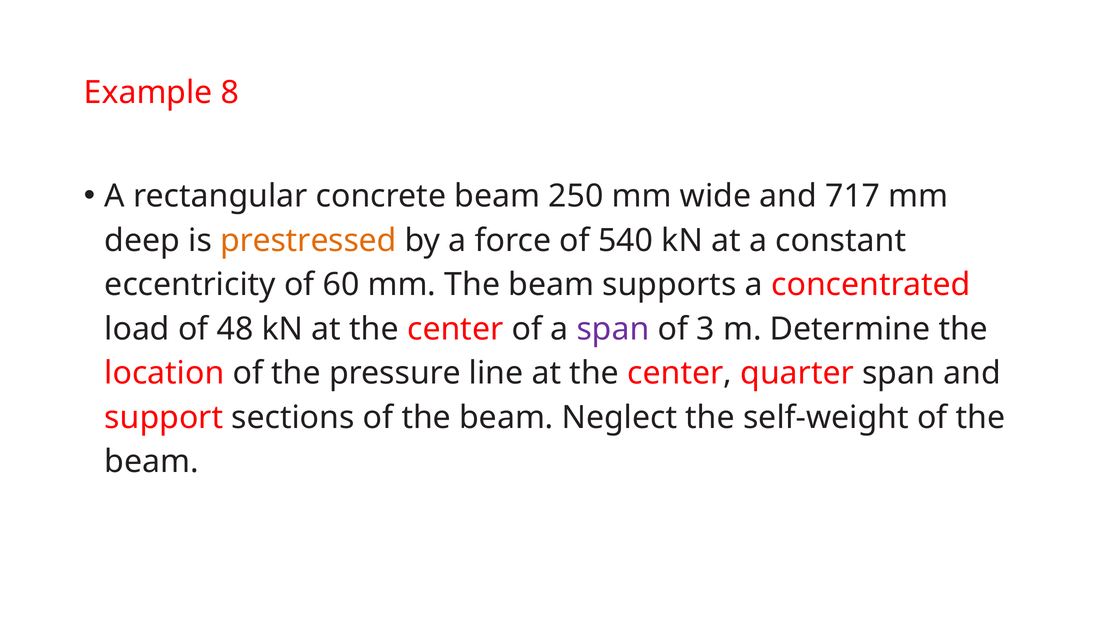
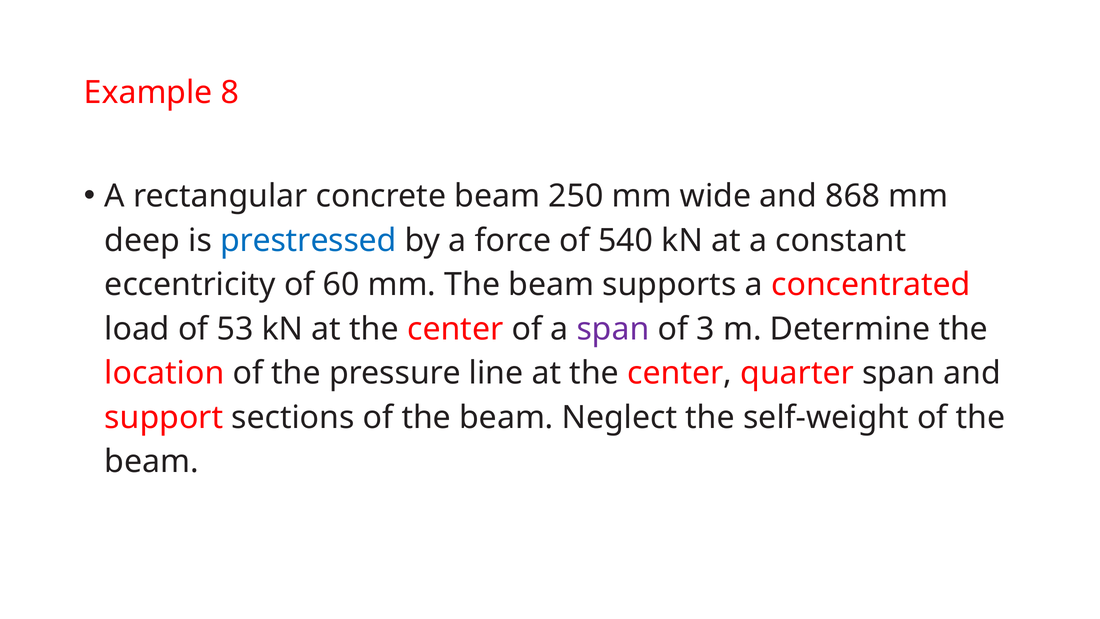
717: 717 -> 868 (853, 196)
prestressed colour: orange -> blue (308, 240)
48: 48 -> 53 (235, 329)
